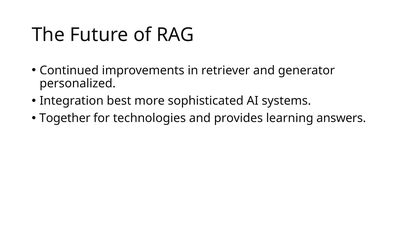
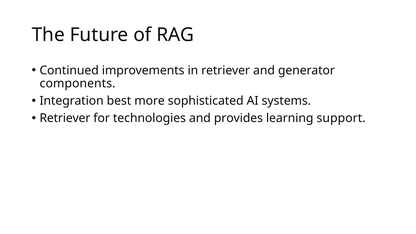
personalized: personalized -> components (78, 83)
Together: Together -> Retriever (65, 118)
answers: answers -> support (341, 118)
